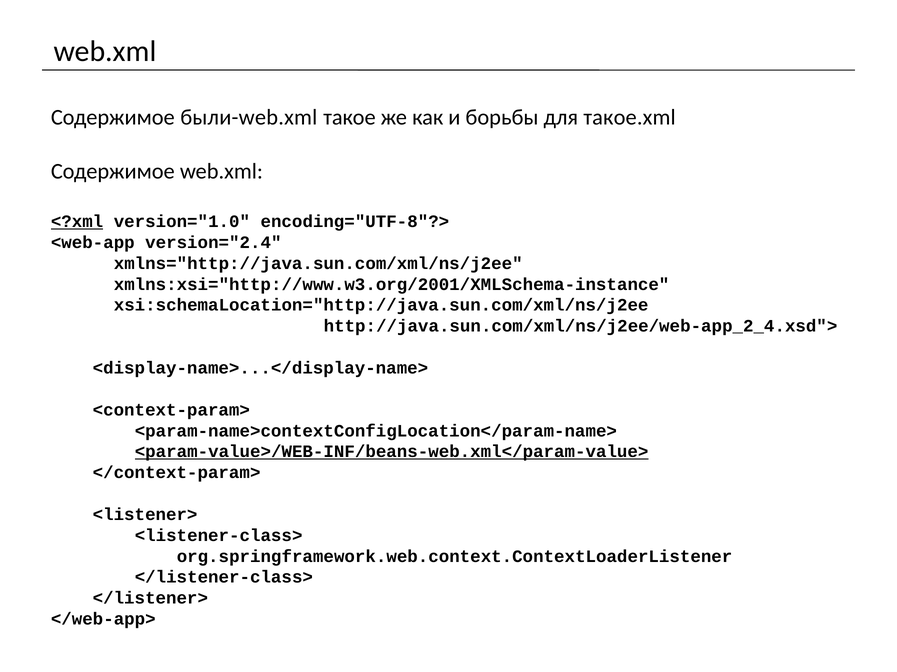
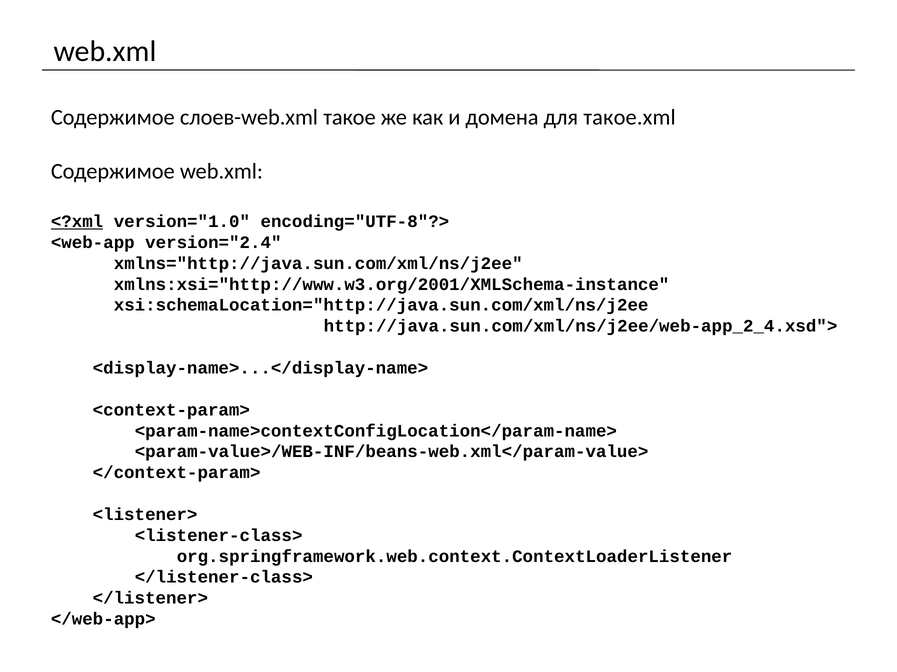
были-web.xml: были-web.xml -> слоев-web.xml (249, 118)
борьбы: борьбы -> домена (502, 118)
<param-value>/WEB-INF/beans-web.xml</param-value> underline: present -> none (392, 452)
